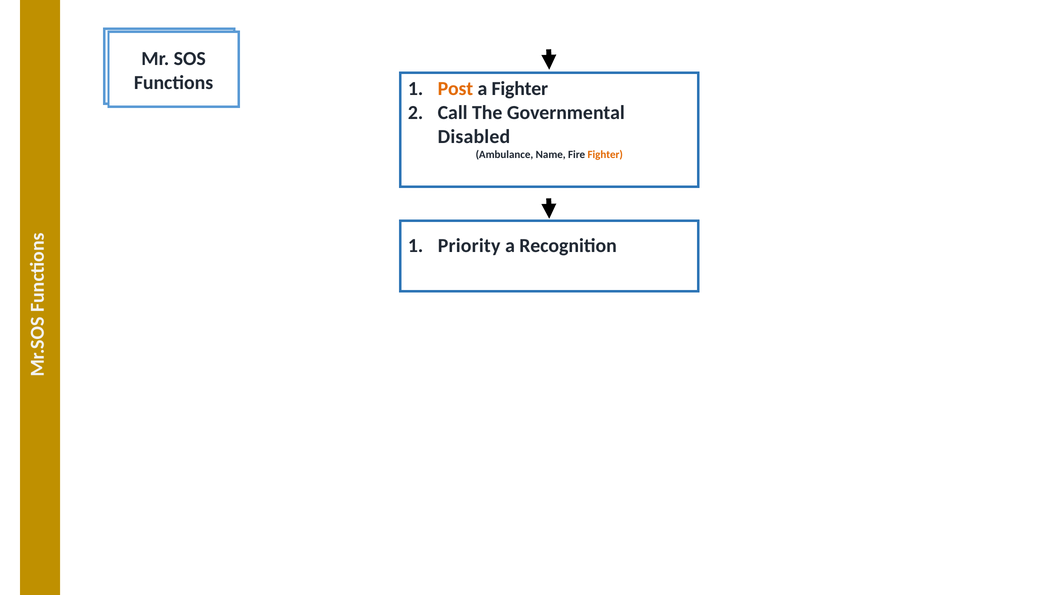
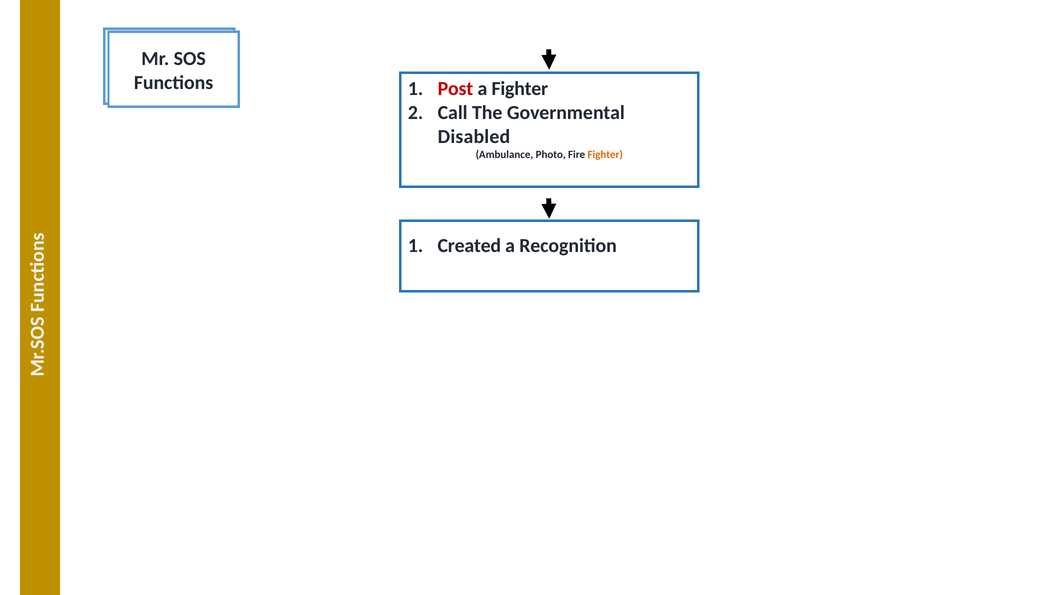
Post colour: orange -> red (455, 89)
Name: Name -> Photo (551, 154)
Priority: Priority -> Created (469, 245)
